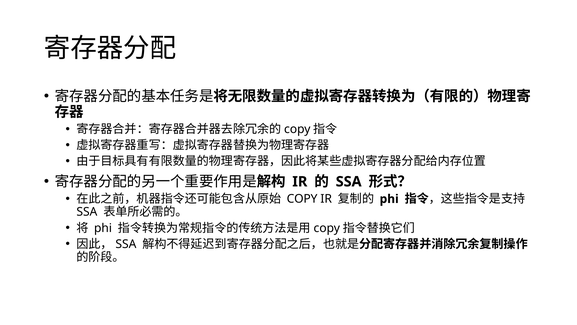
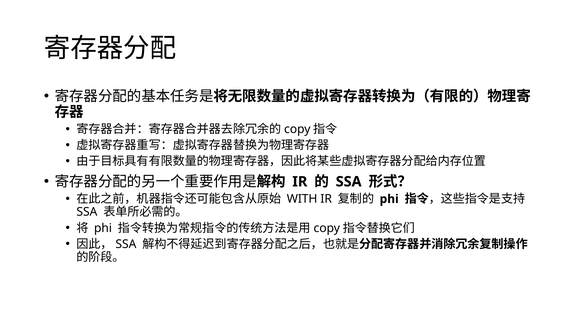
COPY: COPY -> WITH (302, 199)
